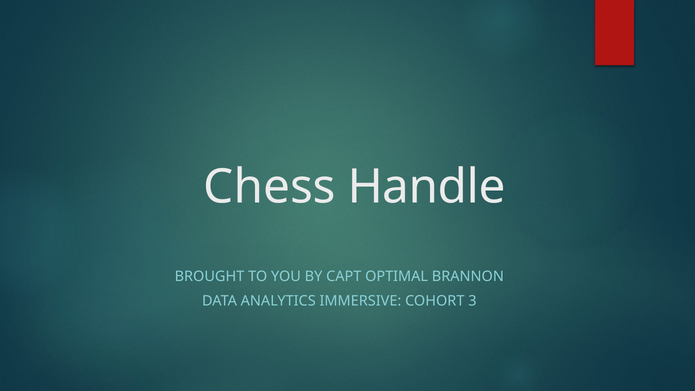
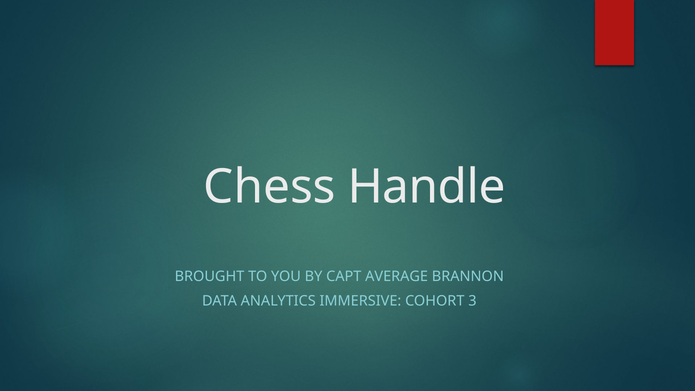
OPTIMAL: OPTIMAL -> AVERAGE (397, 276)
